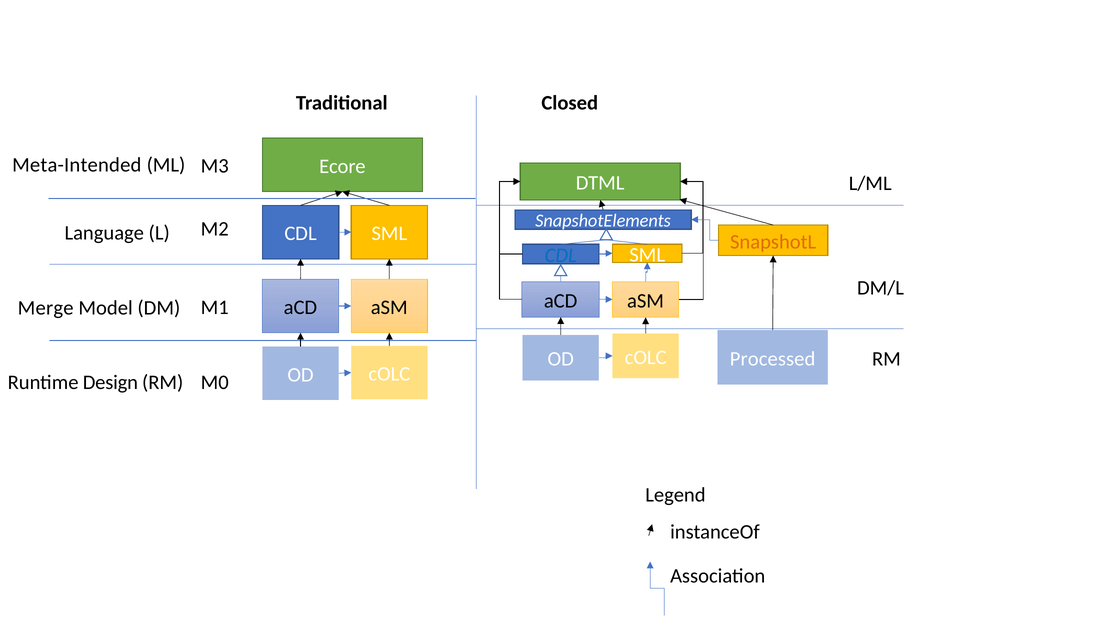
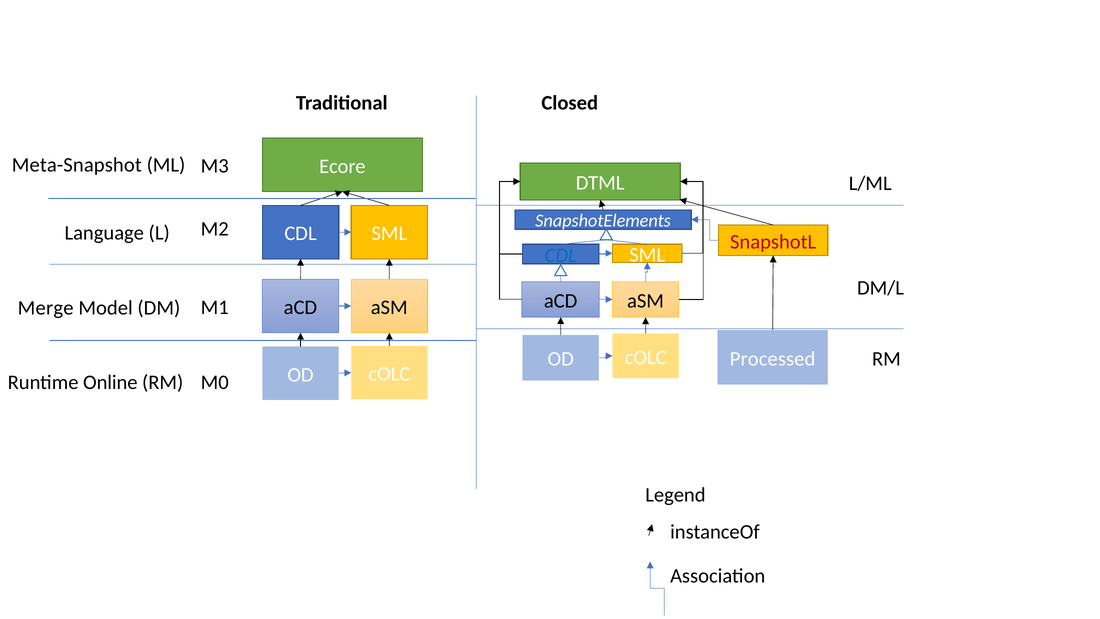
Meta-Intended: Meta-Intended -> Meta-Snapshot (77, 165)
SnapshotL colour: orange -> red (773, 242)
Design: Design -> Online (110, 382)
